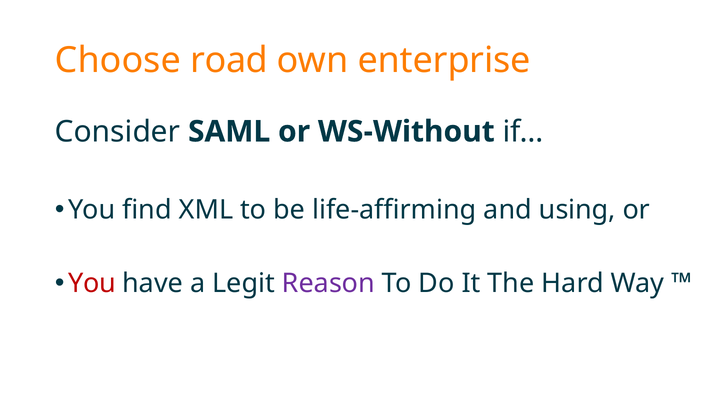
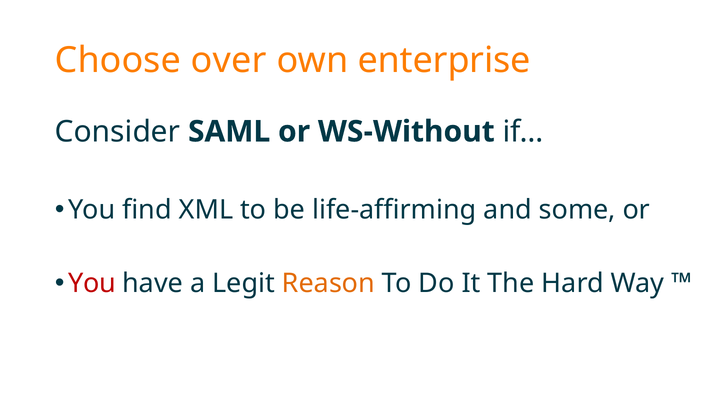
road: road -> over (229, 60)
using: using -> some (577, 210)
Reason colour: purple -> orange (328, 283)
